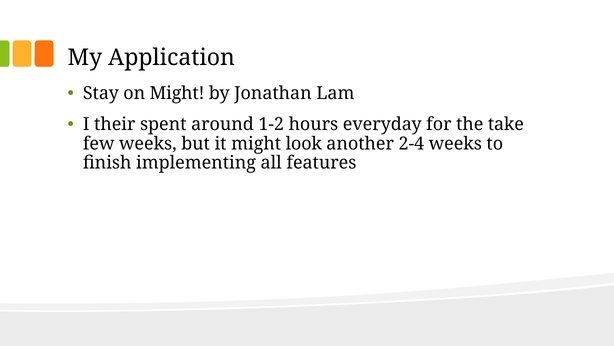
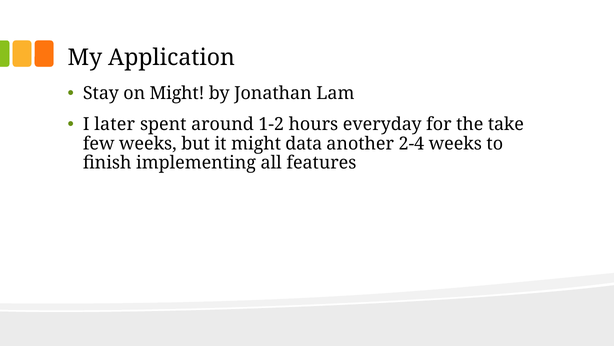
their: their -> later (115, 124)
look: look -> data (304, 143)
